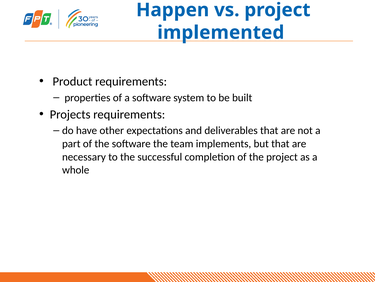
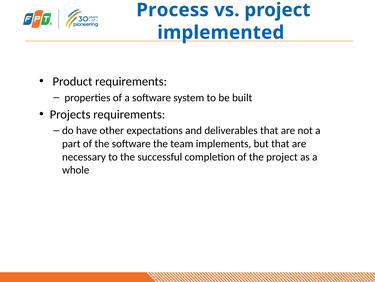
Happen: Happen -> Process (173, 10)
